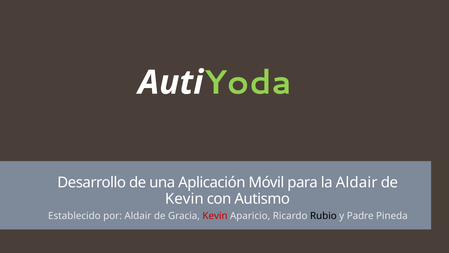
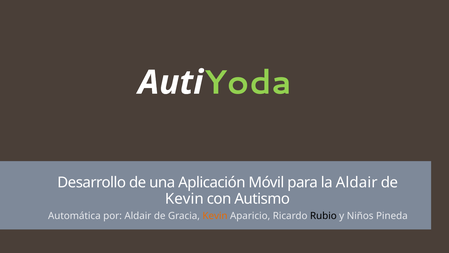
Establecido: Establecido -> Automática (74, 216)
Kevin colour: red -> orange (215, 216)
Padre: Padre -> Niños (360, 216)
